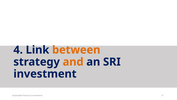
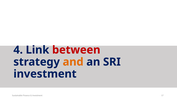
between colour: orange -> red (76, 50)
